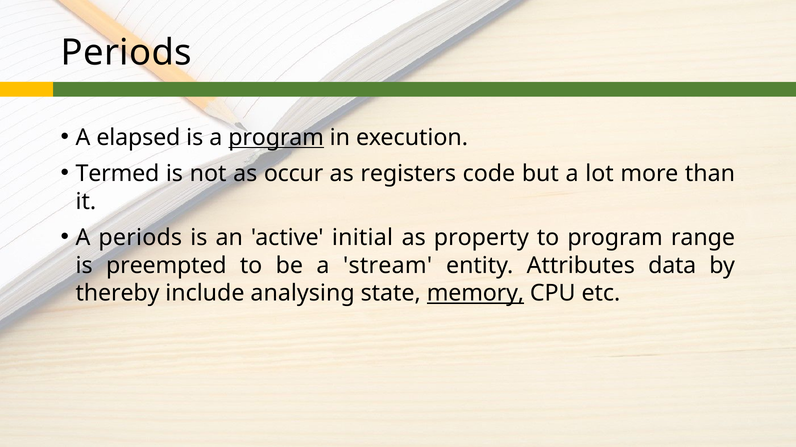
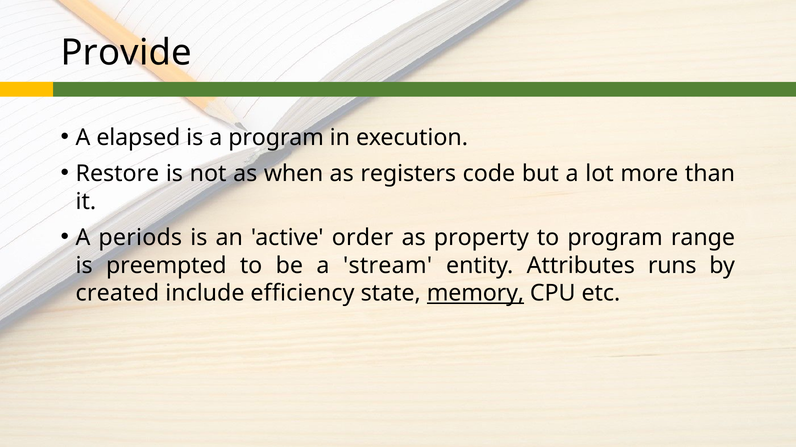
Periods: Periods -> Provide (126, 53)
program underline: present -> none (276, 138)
Termed: Termed -> Restore (117, 174)
occur: occur -> when (294, 174)
initial: initial -> order (363, 238)
data: data -> runs (672, 266)
thereby: thereby -> created (117, 294)
analysing: analysing -> efficiency (303, 294)
